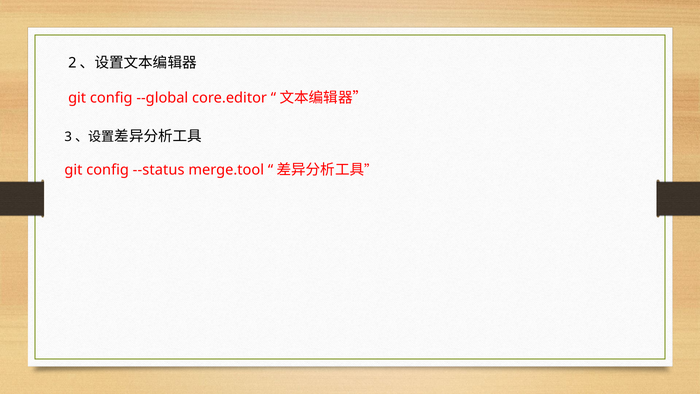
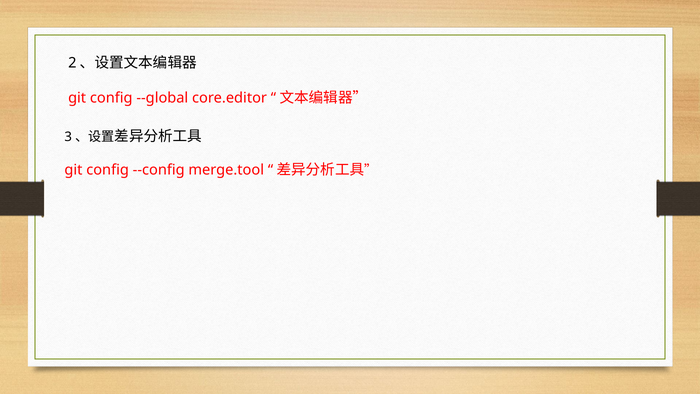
--status: --status -> --config (159, 170)
